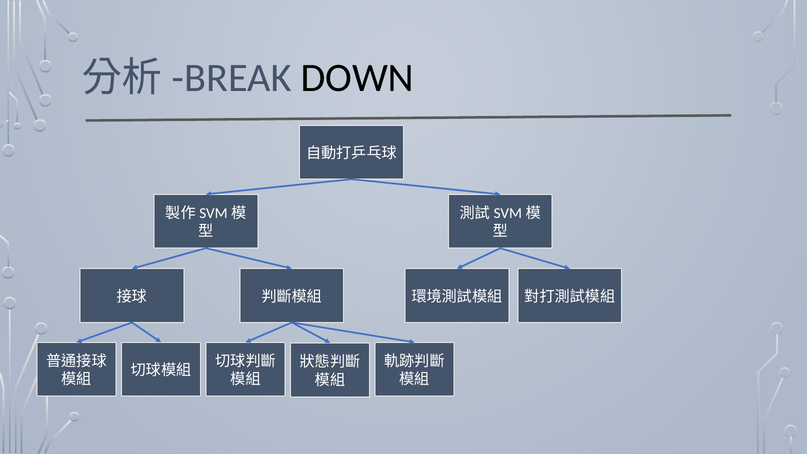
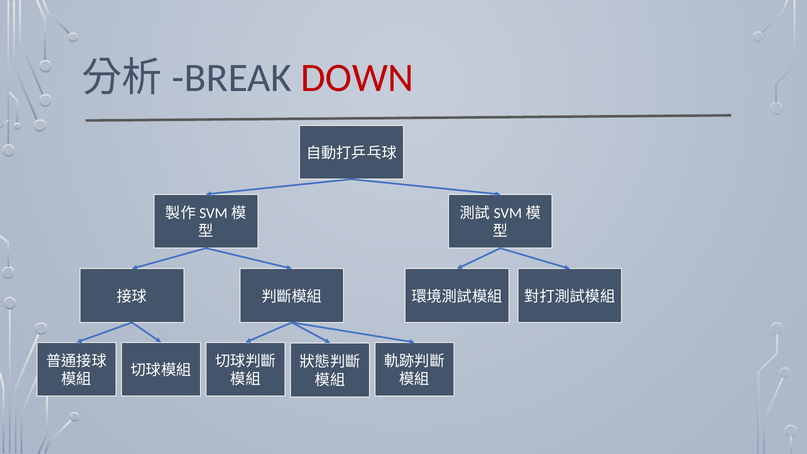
DOWN colour: black -> red (357, 78)
